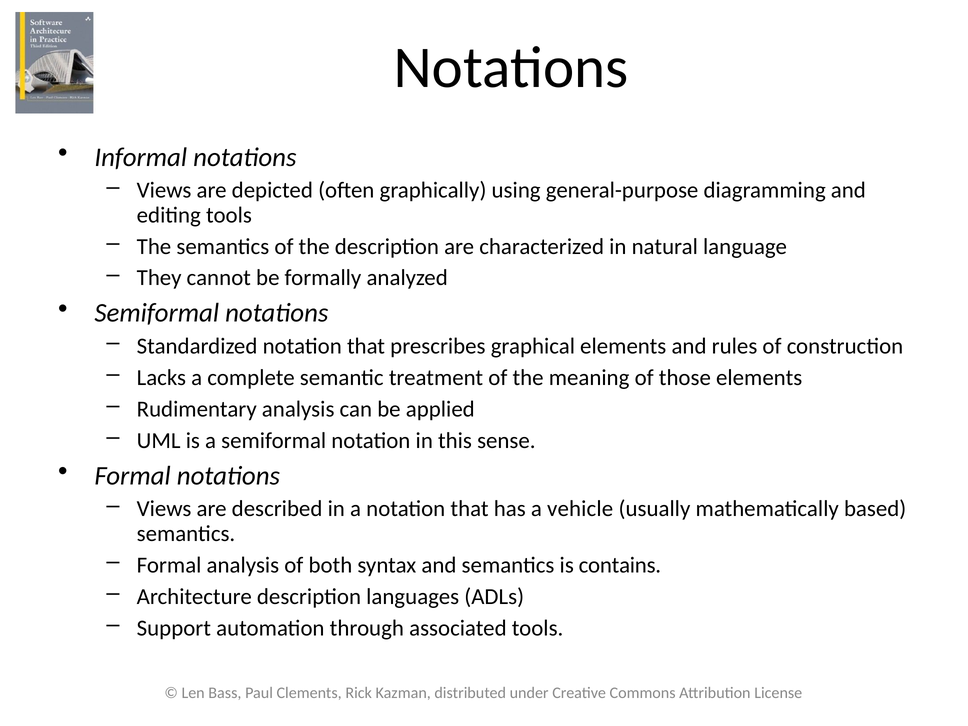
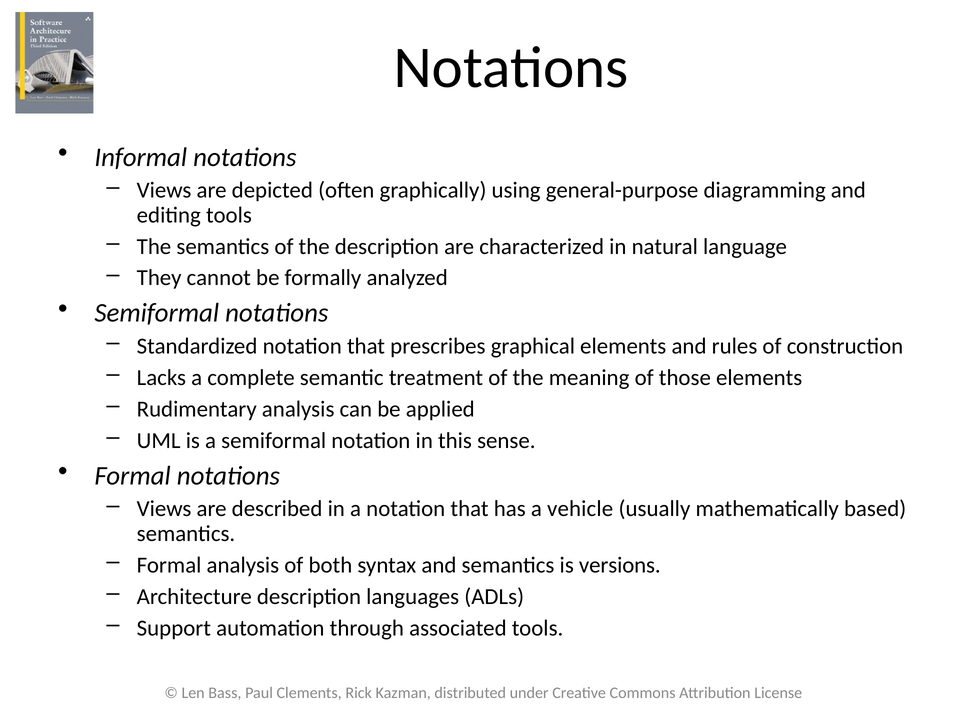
contains: contains -> versions (620, 565)
